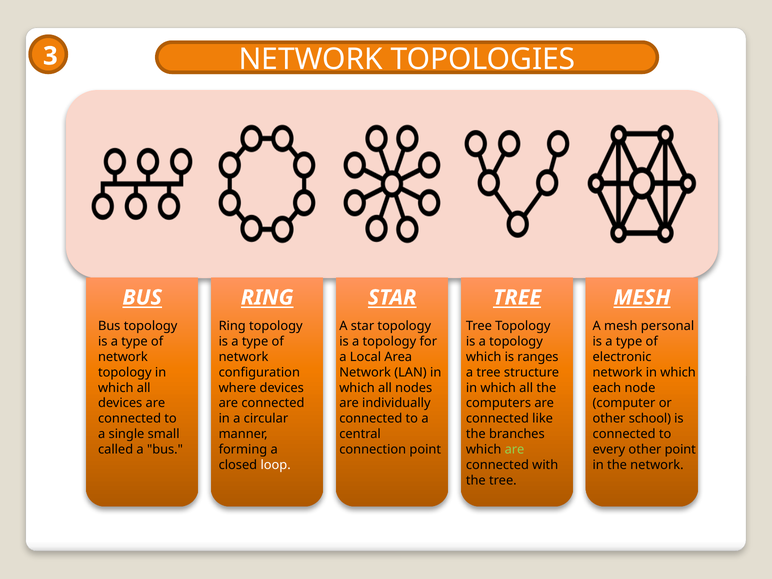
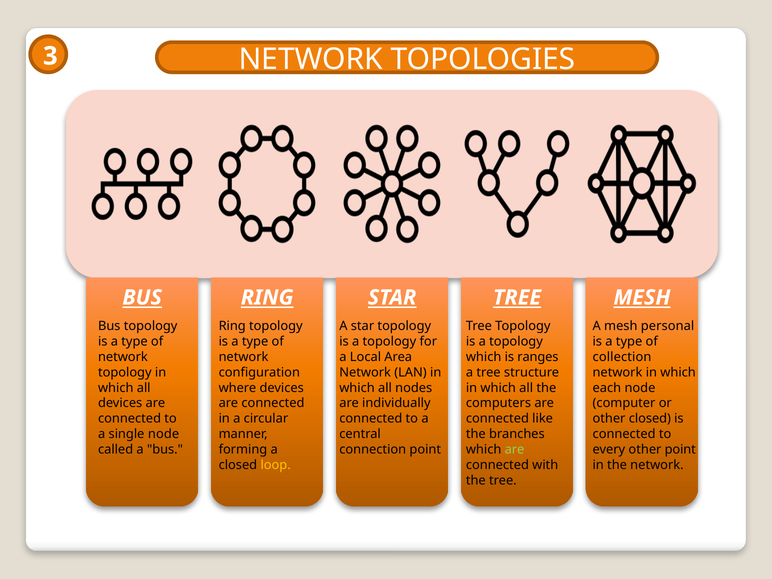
electronic: electronic -> collection (622, 357)
other school: school -> closed (650, 419)
single small: small -> node (164, 434)
loop colour: white -> yellow (276, 465)
